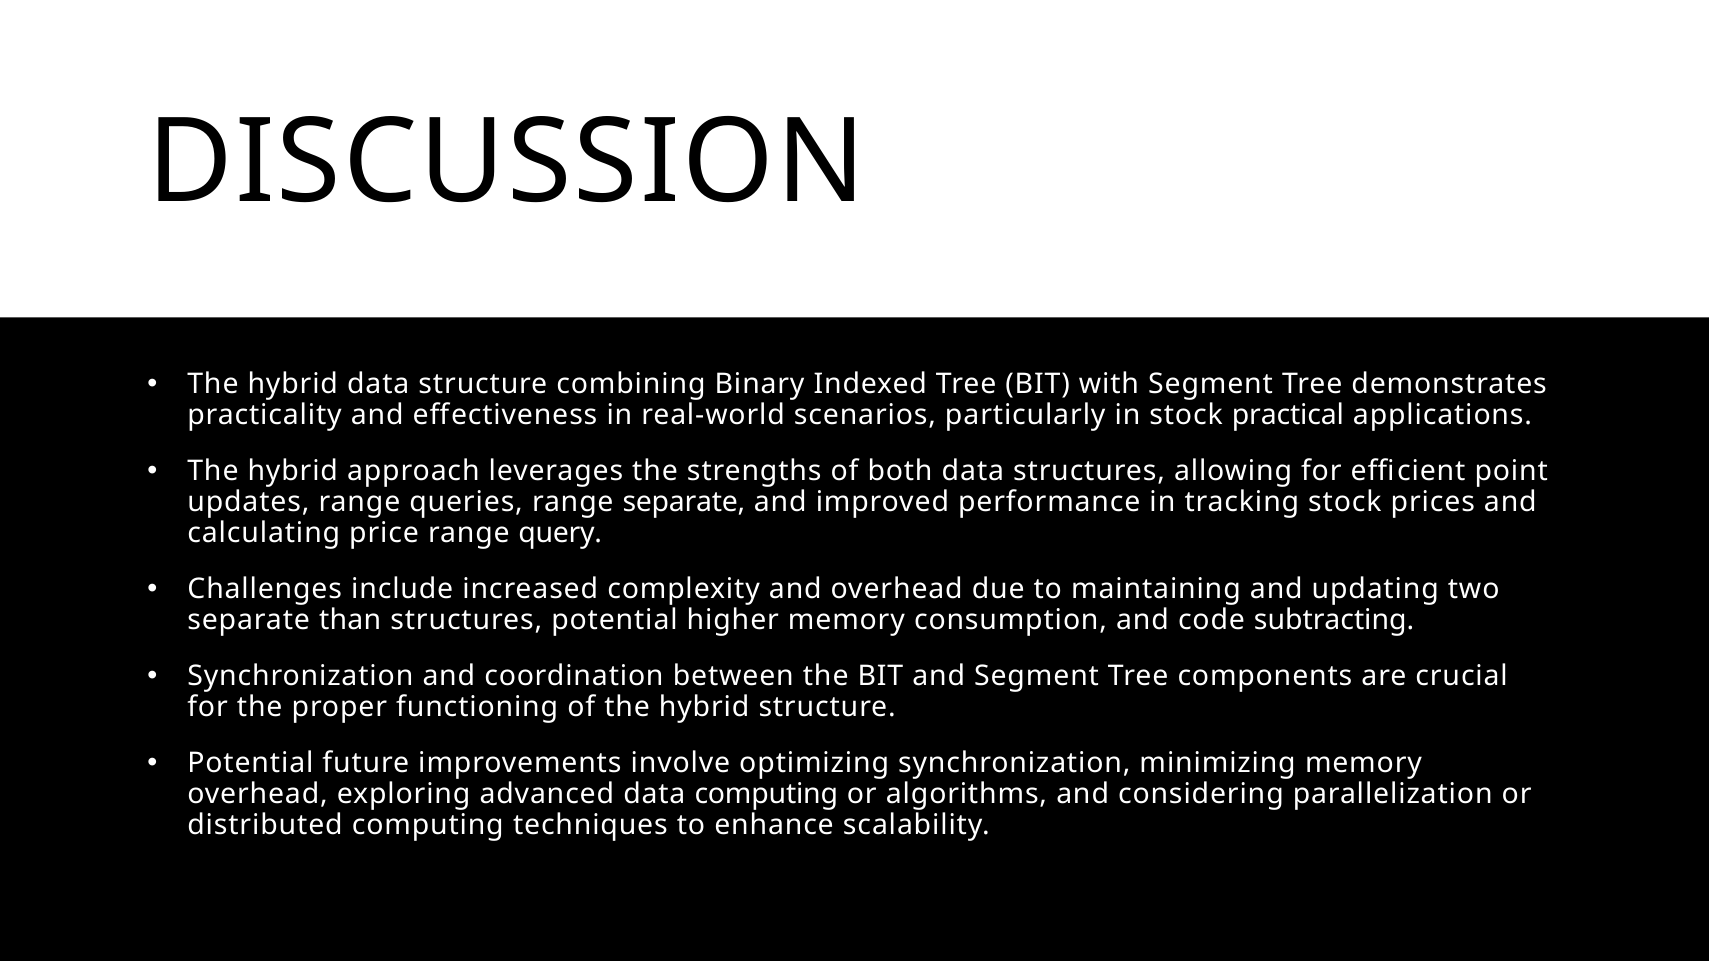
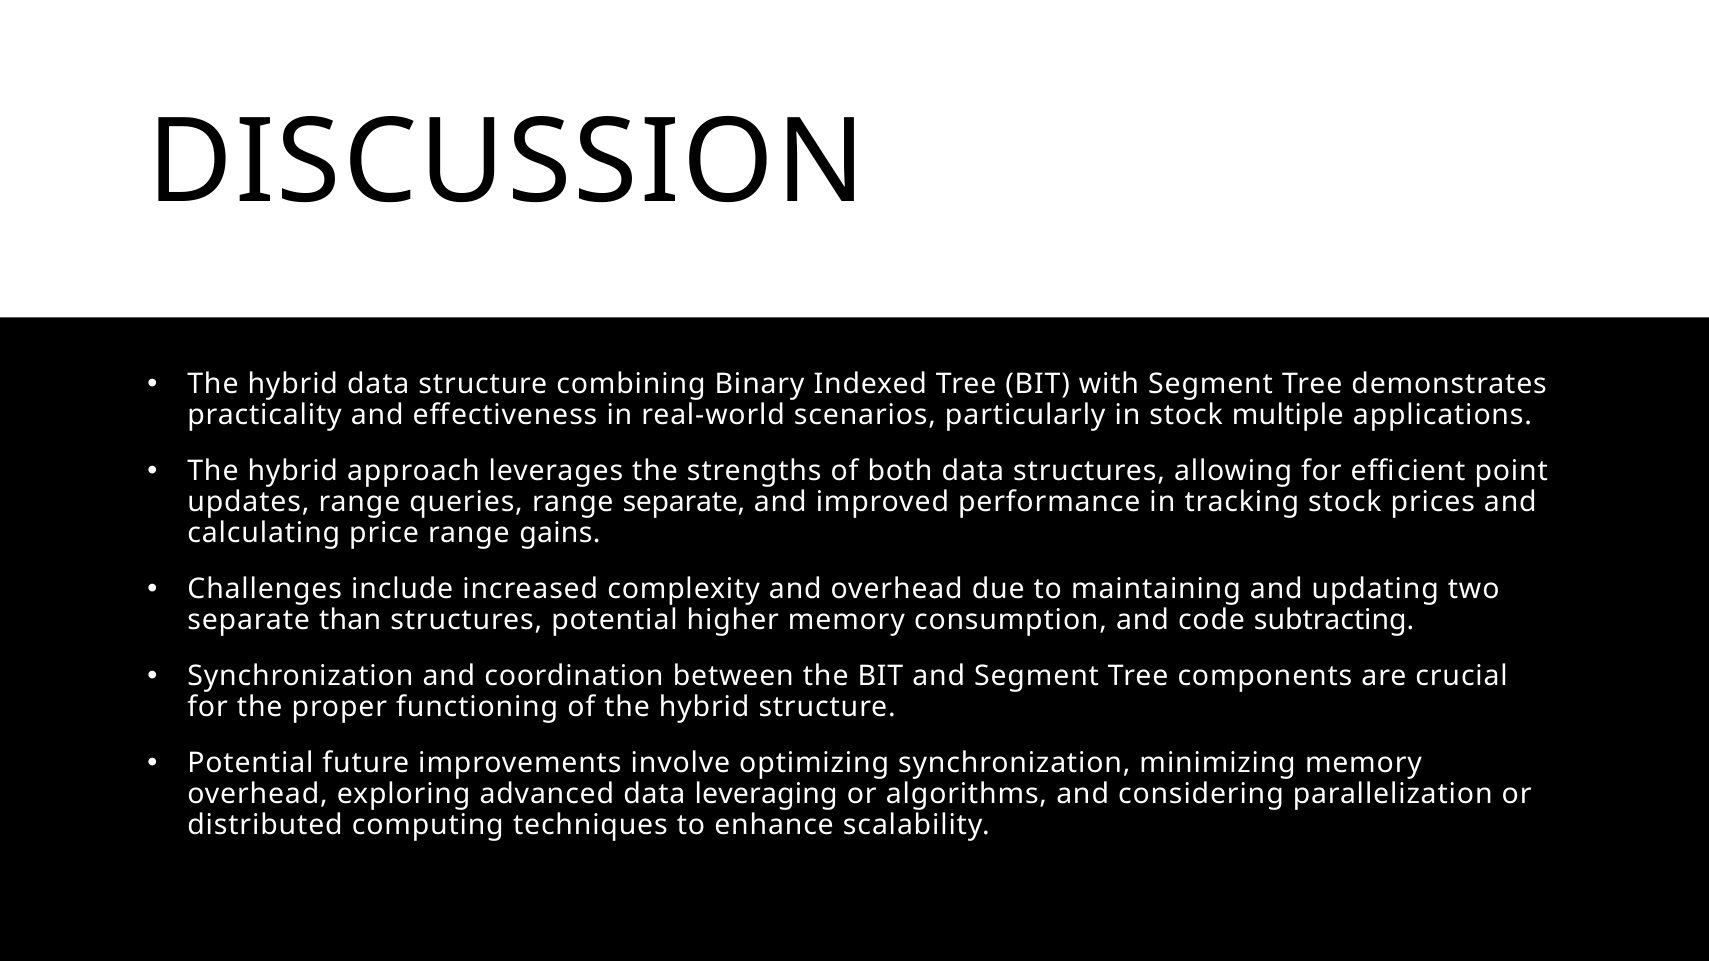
practical: practical -> multiple (1288, 416)
query: query -> gains (560, 534)
data computing: computing -> leveraging (766, 795)
